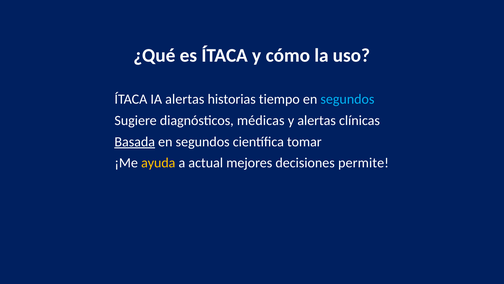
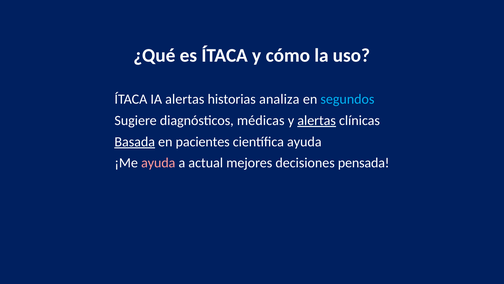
tiempo: tiempo -> analiza (279, 99)
alertas underline: none -> present (317, 120)
segundos: segundos -> pacientes (203, 141)
científica tomar: tomar -> ayuda (304, 141)
ayuda colour: yellow -> pink (158, 163)
permite: permite -> pensada (364, 163)
